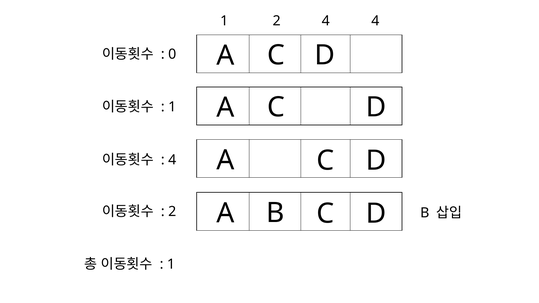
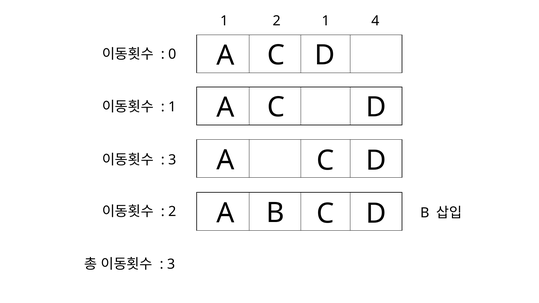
2 4: 4 -> 1 (326, 21)
4: 4 -> 3 (172, 160)
1: 1 -> 3 (171, 264)
